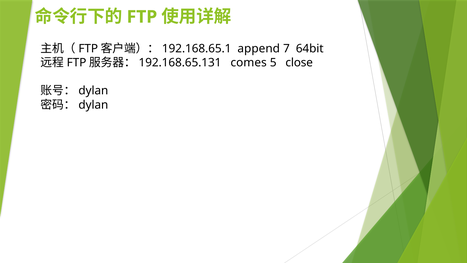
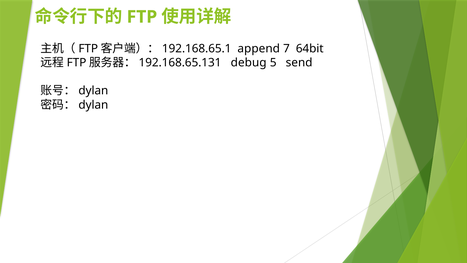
comes: comes -> debug (249, 63)
close: close -> send (299, 63)
